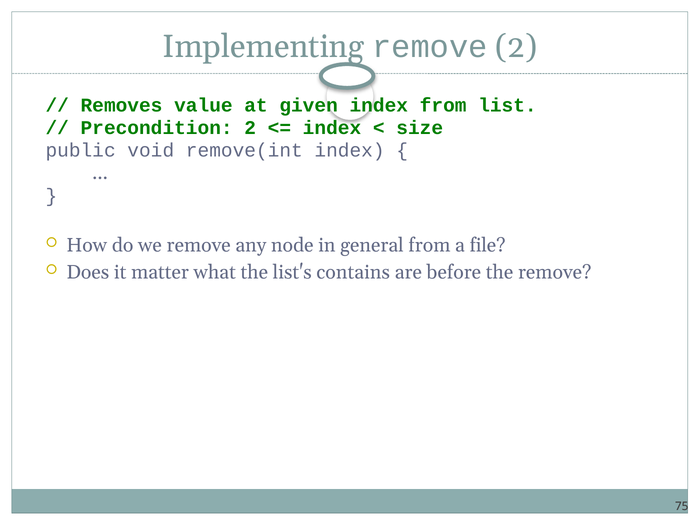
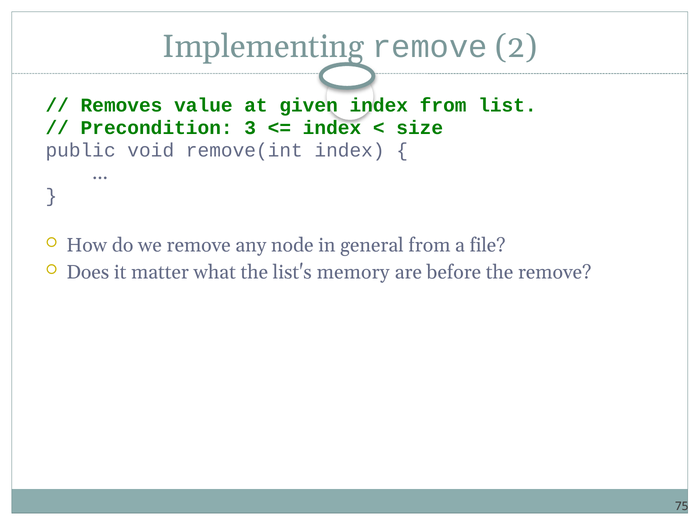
Precondition 2: 2 -> 3 (250, 128)
contains: contains -> memory (353, 273)
